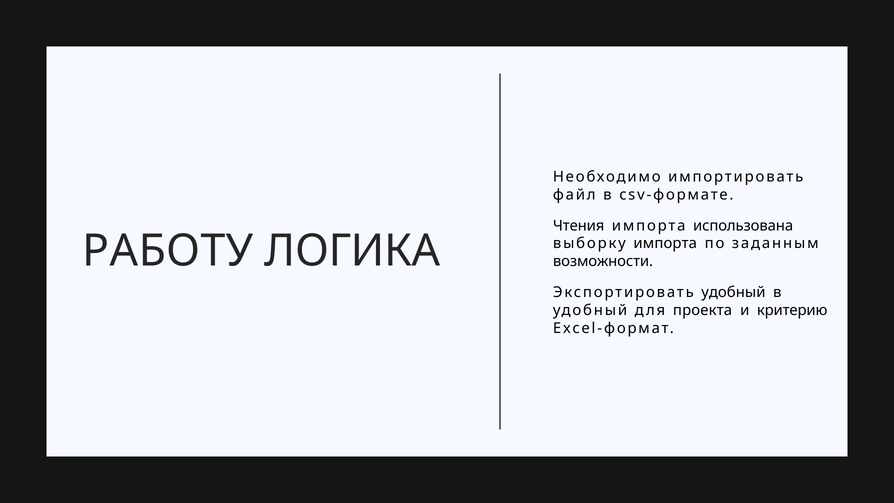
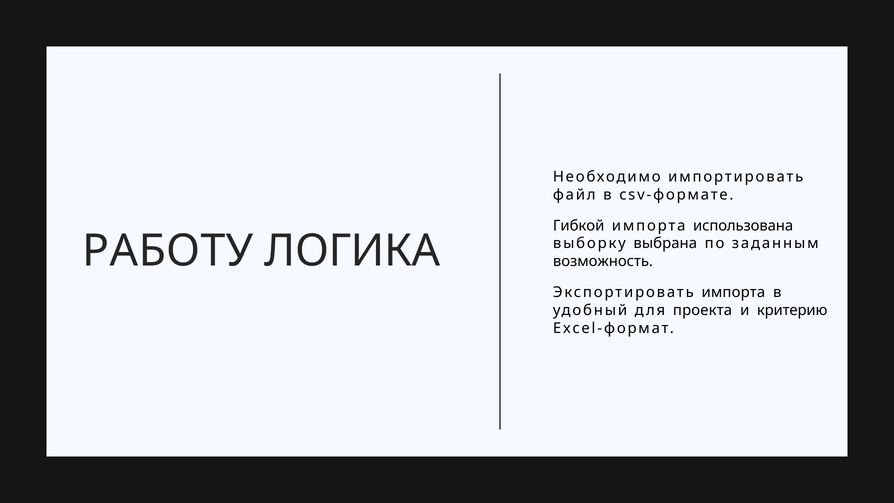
Чтения: Чтения -> Гибкой (579, 226)
выборку импорта: импорта -> выбрана (665, 244)
возможности: возможности -> возможность (603, 261)
Экспортировать удобный: удобный -> импорта (733, 292)
